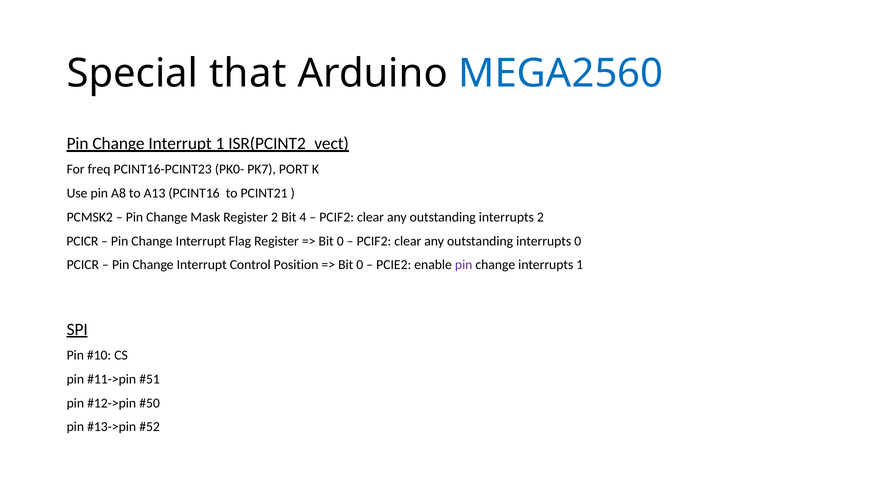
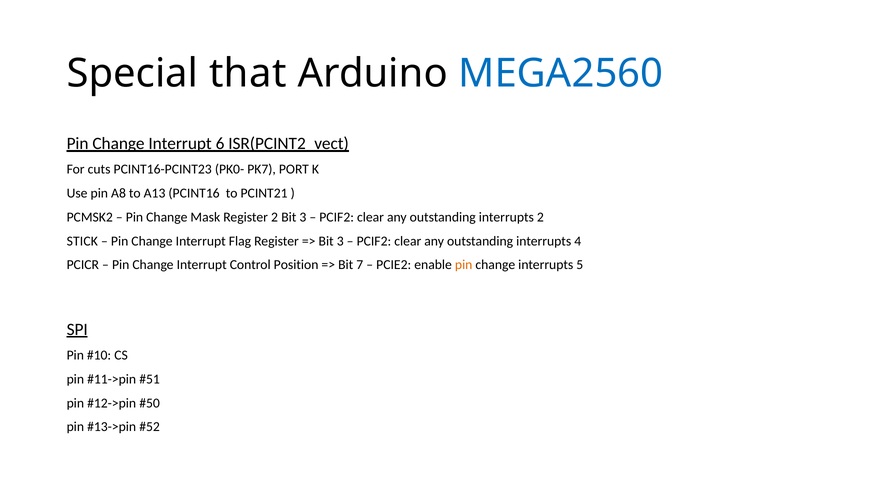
Interrupt 1: 1 -> 6 (220, 143)
freq: freq -> cuts (99, 169)
2 Bit 4: 4 -> 3 (303, 217)
PCICR: PCICR -> STICK (82, 241)
0: 0 -> 3 (340, 241)
interrupts 0: 0 -> 4 (578, 241)
0: 0 -> 7 (360, 265)
pin colour: purple -> orange (464, 265)
interrupts 1: 1 -> 5 (580, 265)
